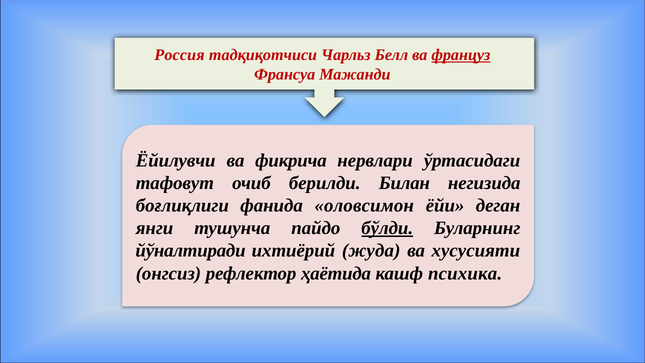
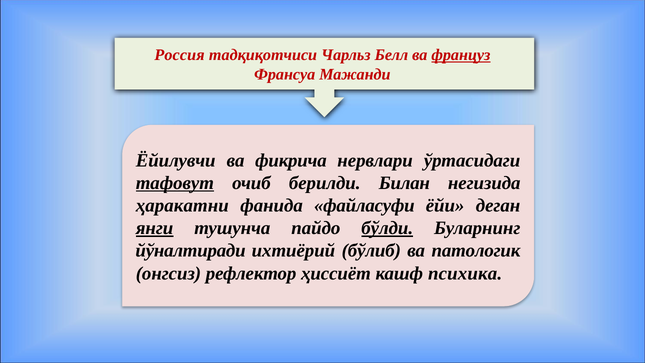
тафовут underline: none -> present (175, 183)
боғлиқлиги: боғлиқлиги -> ҳаракатни (182, 205)
оловсимон: оловсимон -> файласуфи (364, 205)
янги underline: none -> present (155, 228)
жуда: жуда -> бўлиб (371, 251)
хусусияти: хусусияти -> патологик (476, 251)
ҳаётида: ҳаётида -> ҳиссиёт (336, 273)
